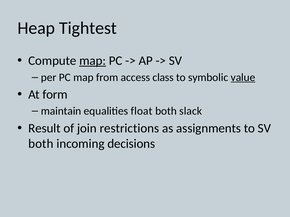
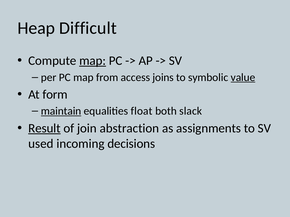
Tightest: Tightest -> Difficult (88, 28)
class: class -> joins (163, 77)
maintain underline: none -> present (61, 111)
Result underline: none -> present (44, 129)
restrictions: restrictions -> abstraction (129, 129)
both: both -> used (41, 144)
